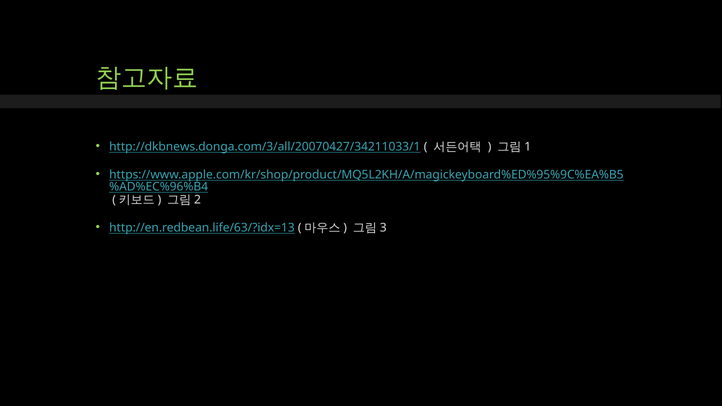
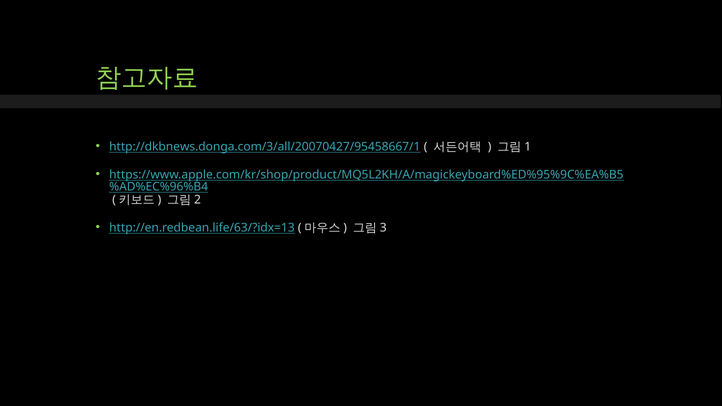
http://dkbnews.donga.com/3/all/20070427/34211033/1: http://dkbnews.donga.com/3/all/20070427/34211033/1 -> http://dkbnews.donga.com/3/all/20070427/95458667/1 (265, 147)
